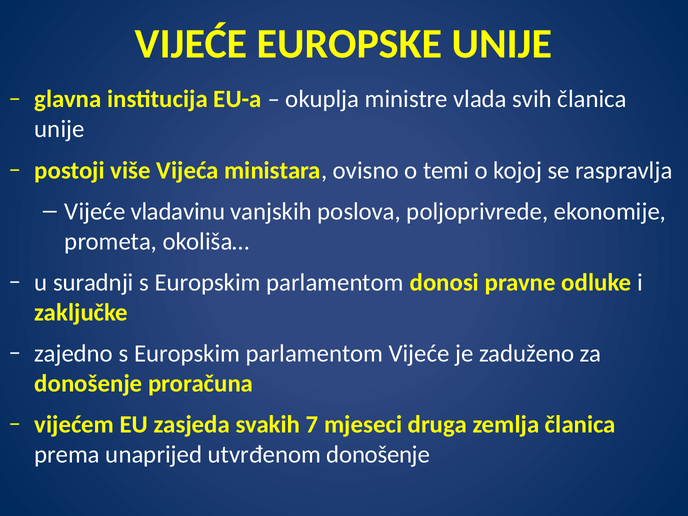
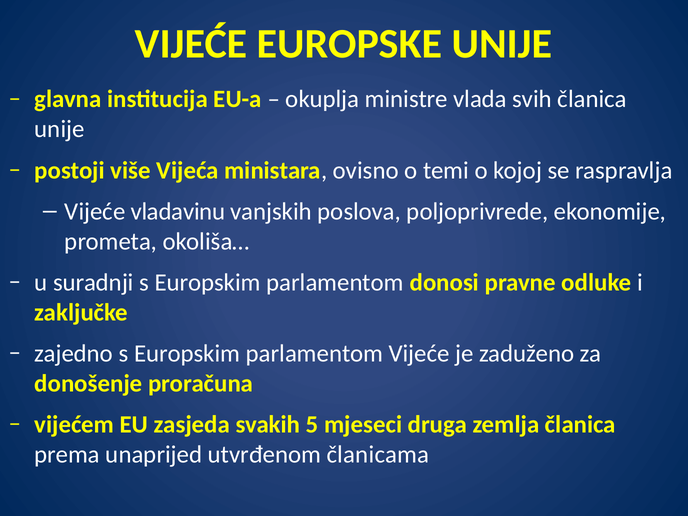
7: 7 -> 5 (312, 425)
utvrđenom donošenje: donošenje -> članicama (378, 455)
